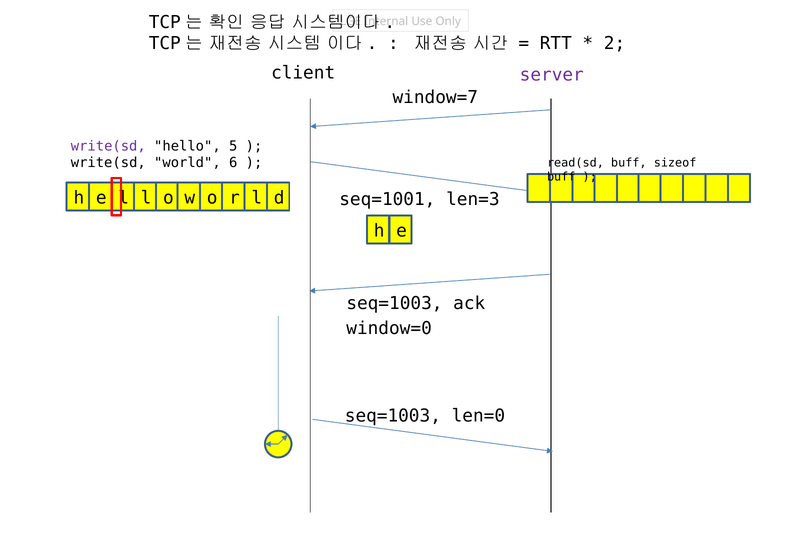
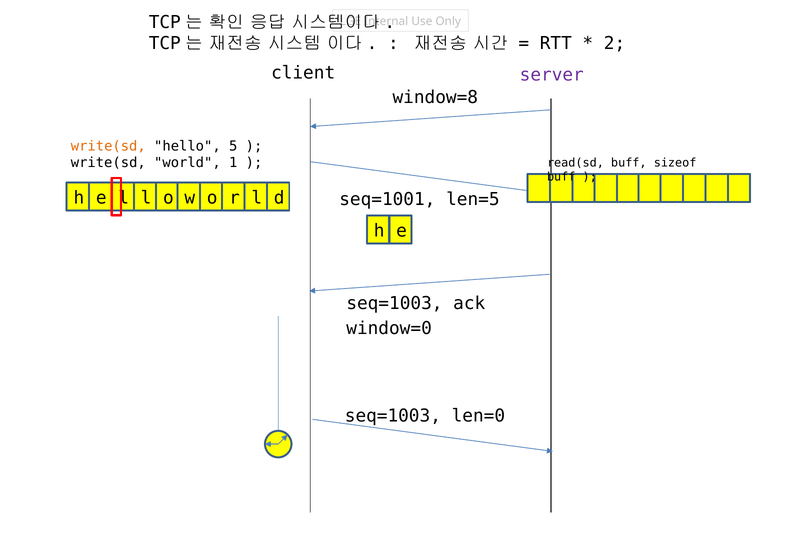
window=7: window=7 -> window=8 (435, 97)
write(sd colour: purple -> orange (108, 146)
6: 6 -> 1 (233, 163)
len=3: len=3 -> len=5 (473, 199)
